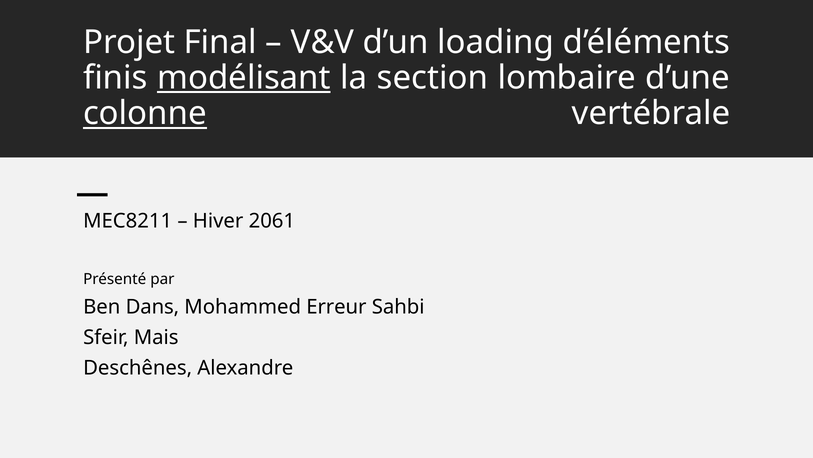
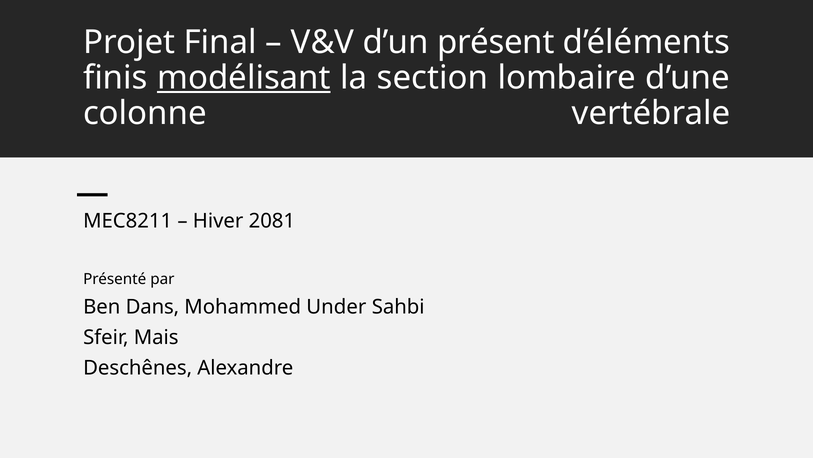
loading: loading -> présent (496, 42)
colonne underline: present -> none (145, 113)
2061: 2061 -> 2081 (272, 221)
Erreur: Erreur -> Under (336, 306)
